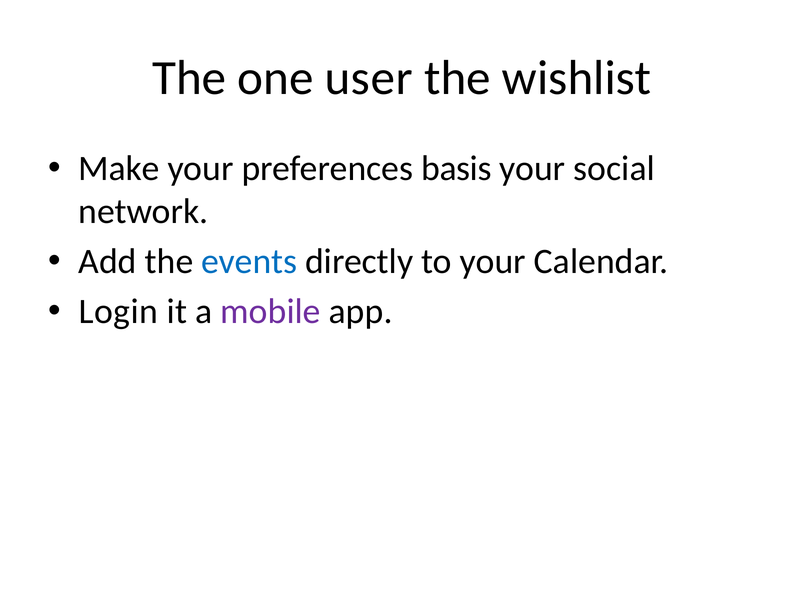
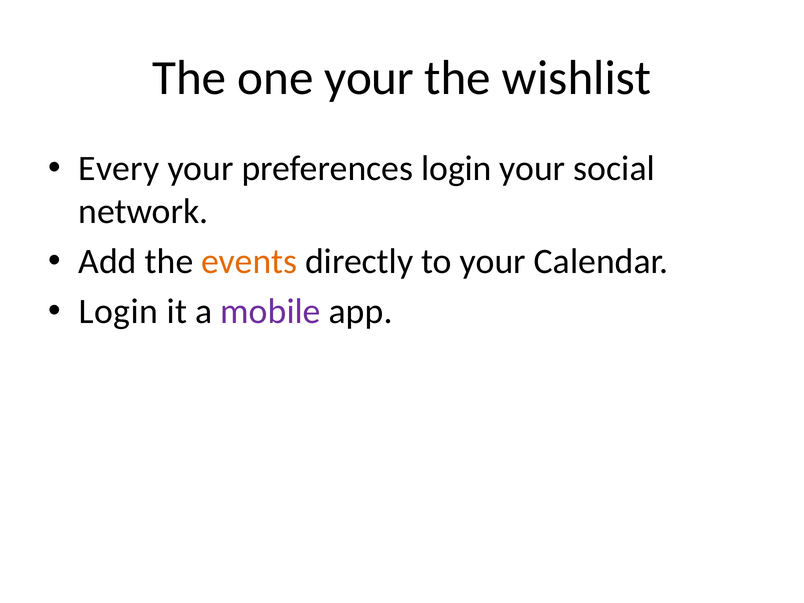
one user: user -> your (369, 78)
Make: Make -> Every (119, 169)
preferences basis: basis -> login (456, 169)
events colour: blue -> orange (249, 262)
